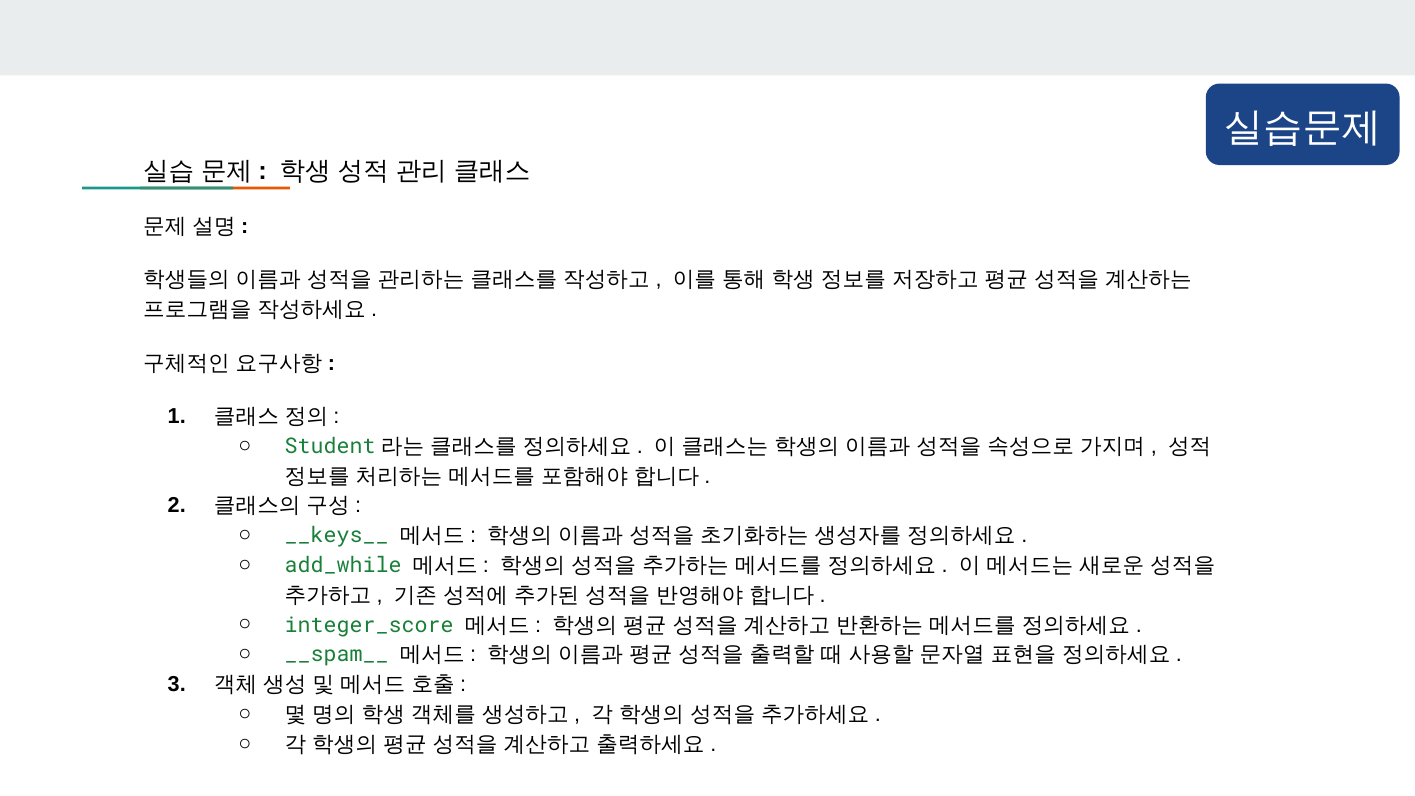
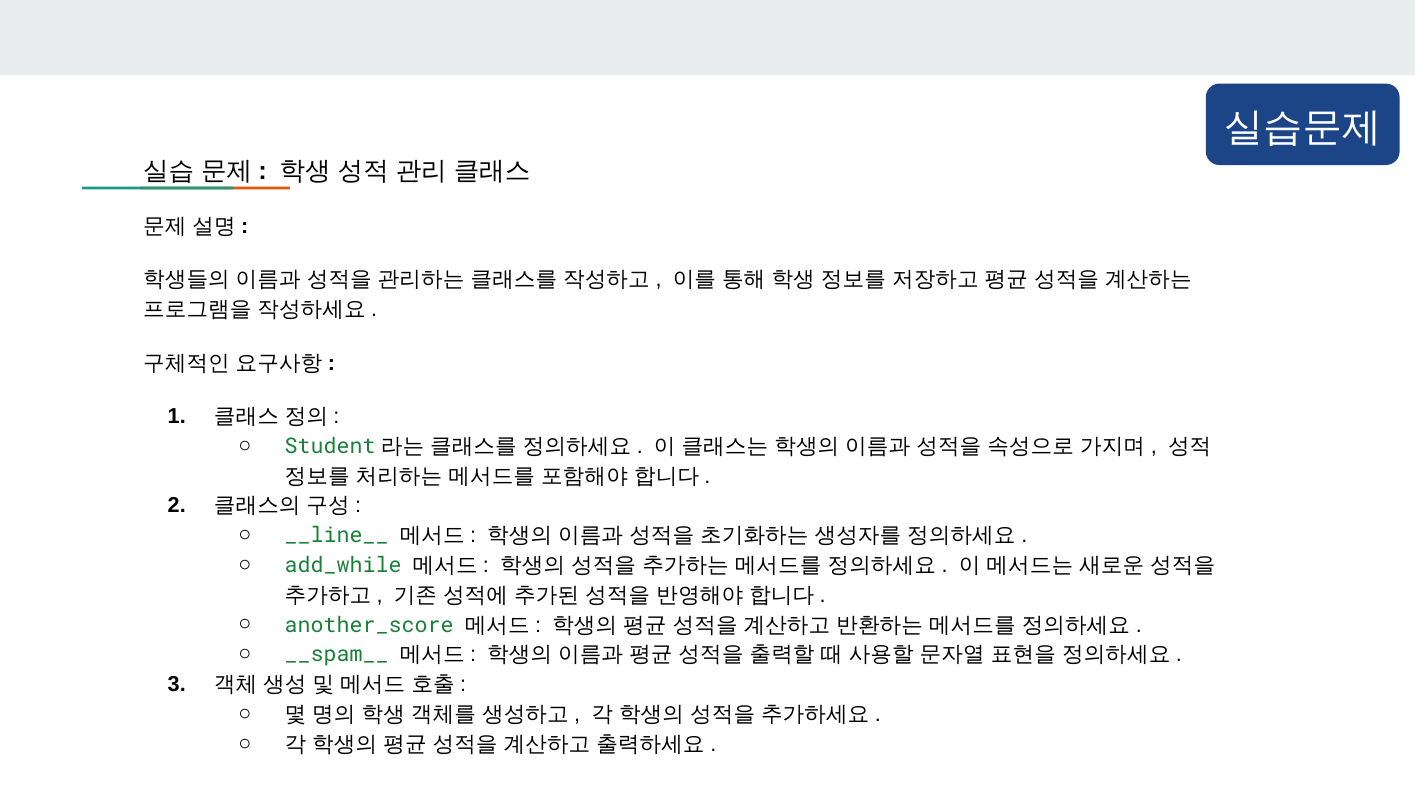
__keys__: __keys__ -> __line__ (337, 536)
integer_score: integer_score -> another_score (369, 625)
